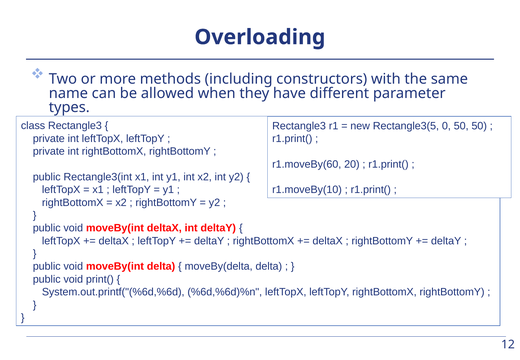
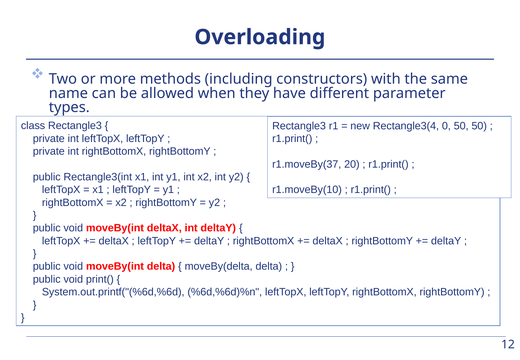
Rectangle3(5: Rectangle3(5 -> Rectangle3(4 (406, 126)
r1.moveBy(60: r1.moveBy(60 -> r1.moveBy(37 (307, 164)
